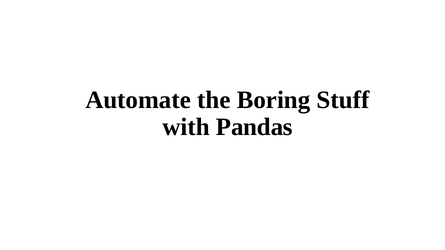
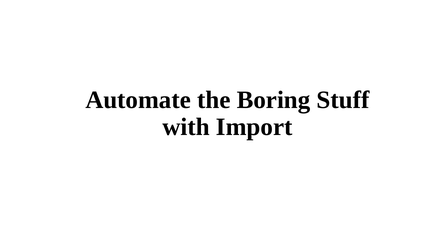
Pandas: Pandas -> Import (254, 127)
